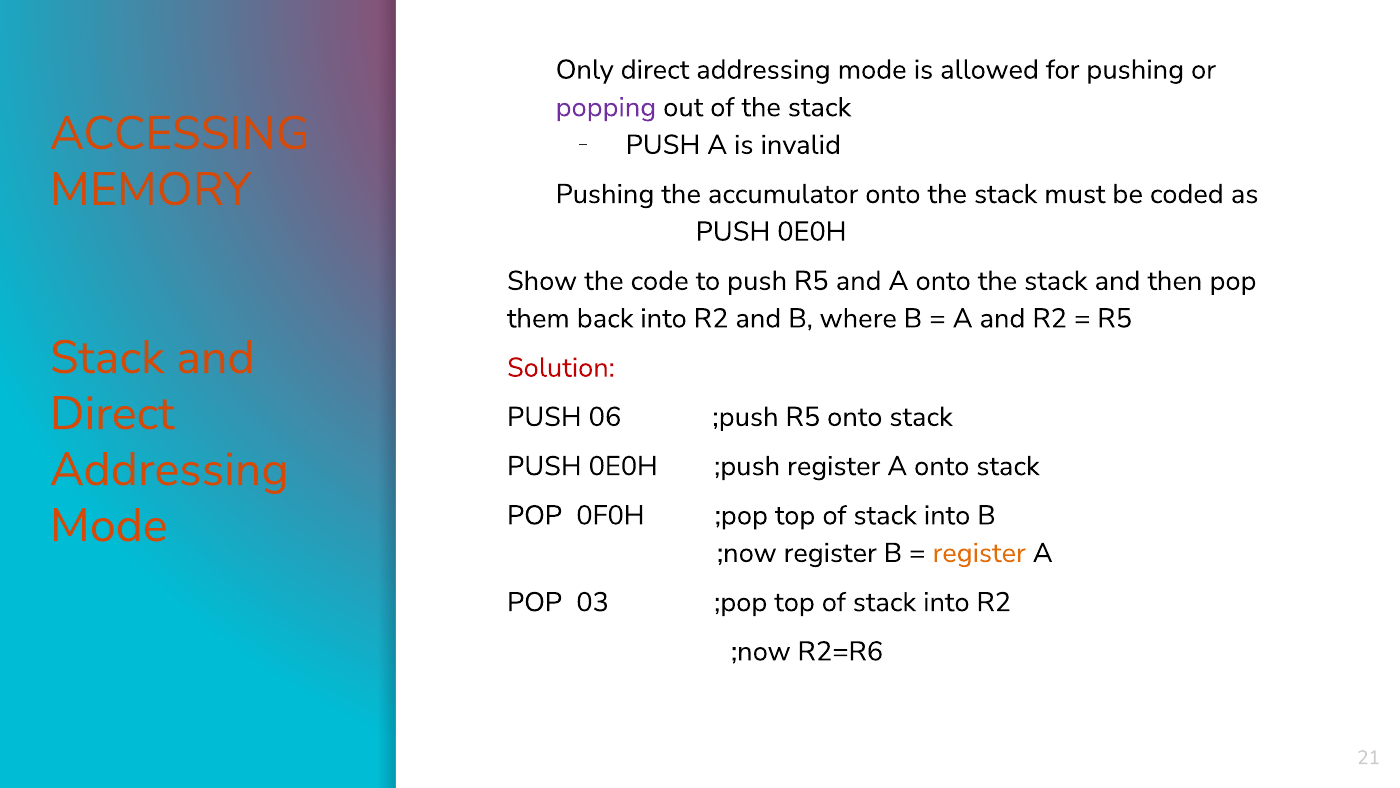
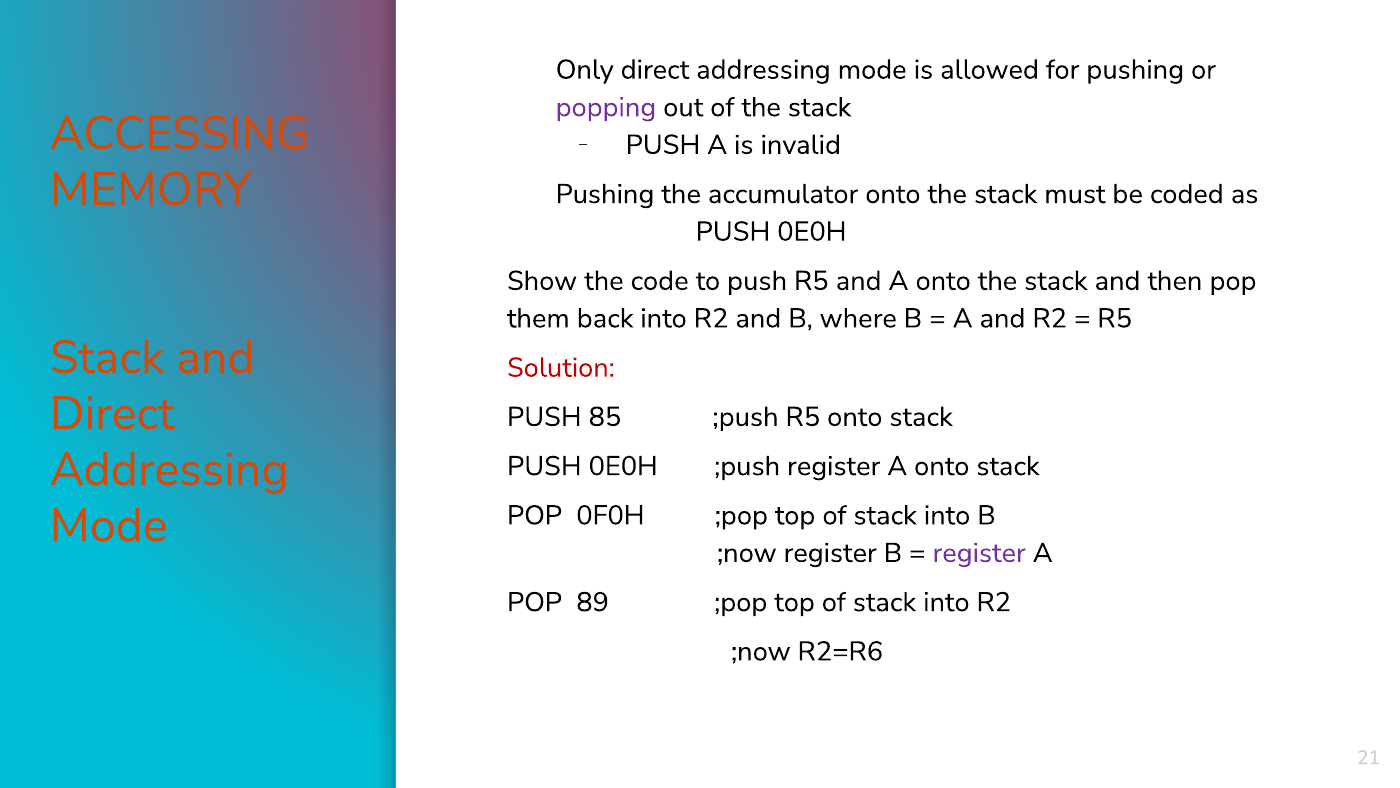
06: 06 -> 85 (605, 417)
register colour: orange -> purple (979, 553)
03: 03 -> 89 (593, 602)
